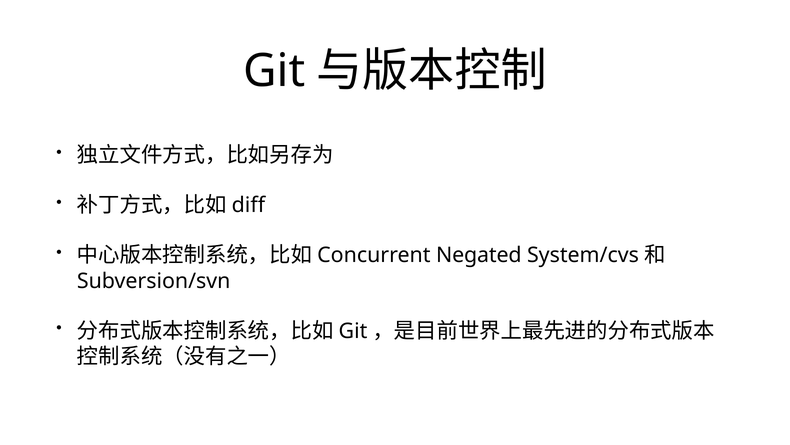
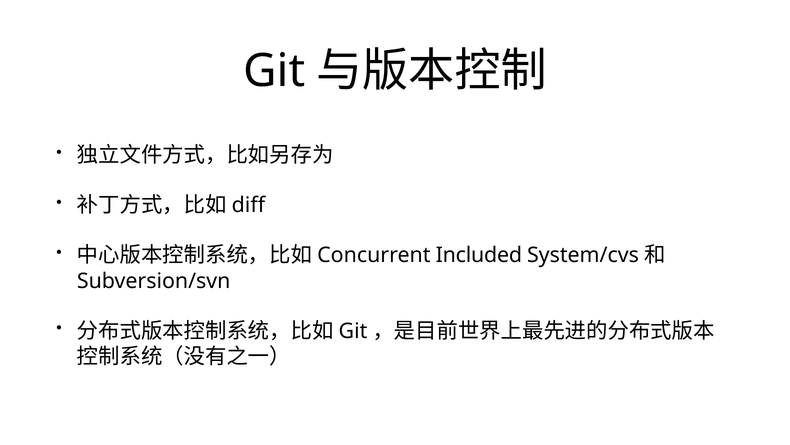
Negated: Negated -> Included (479, 255)
